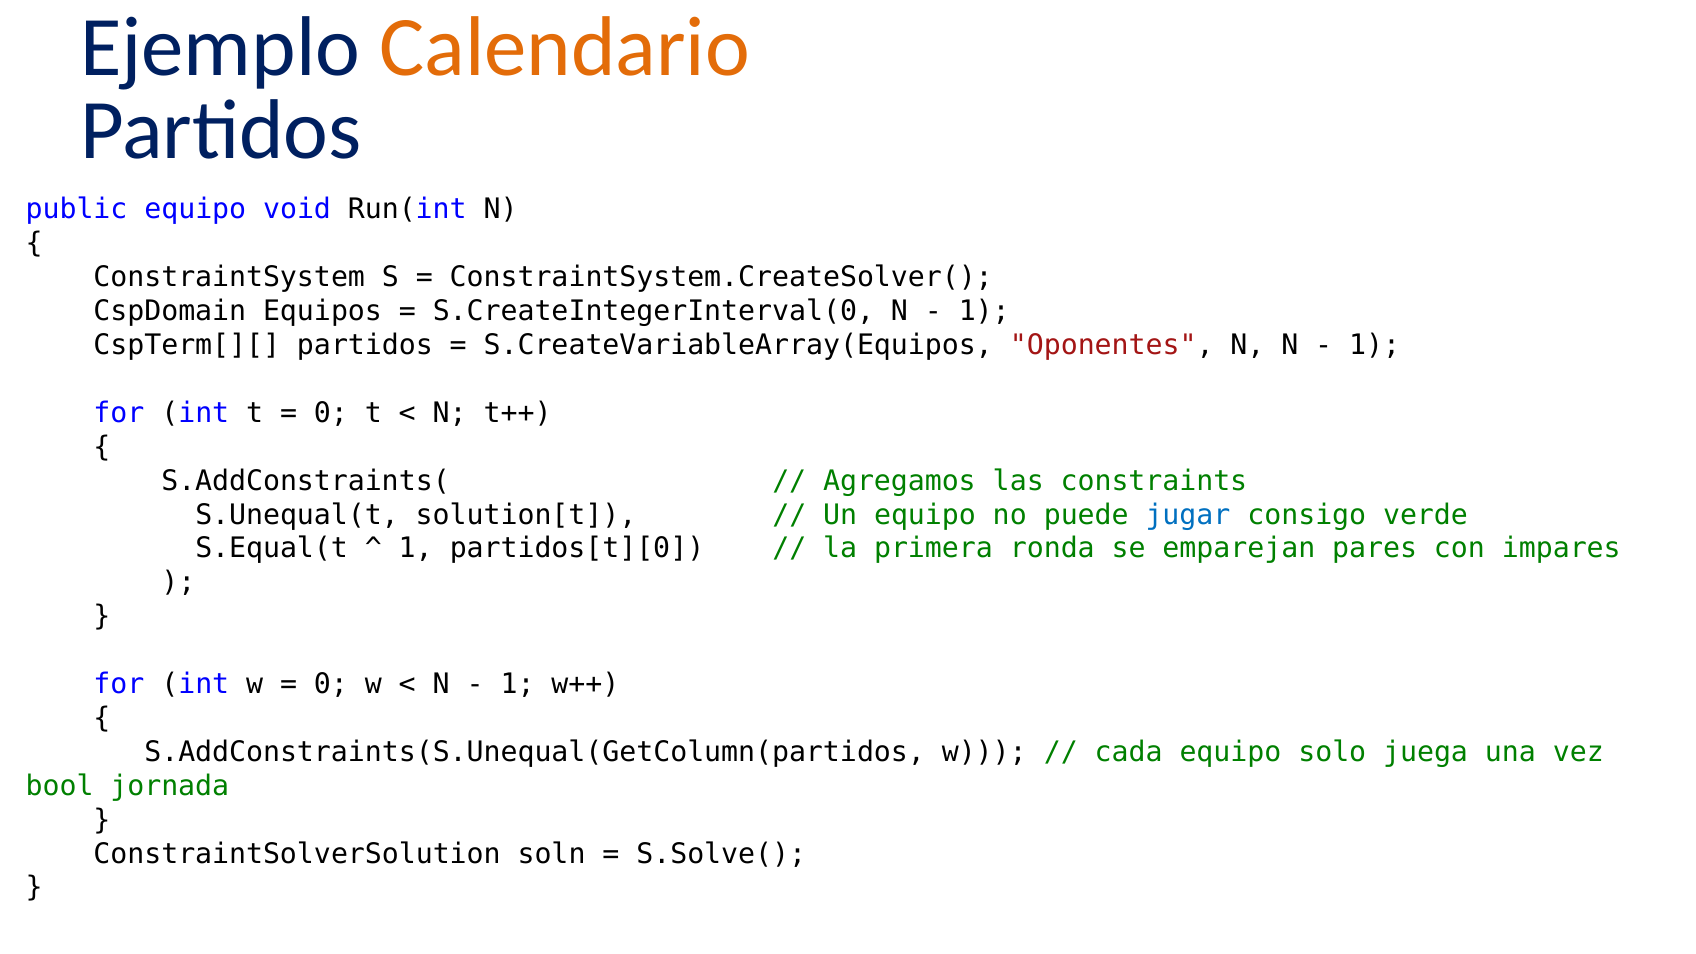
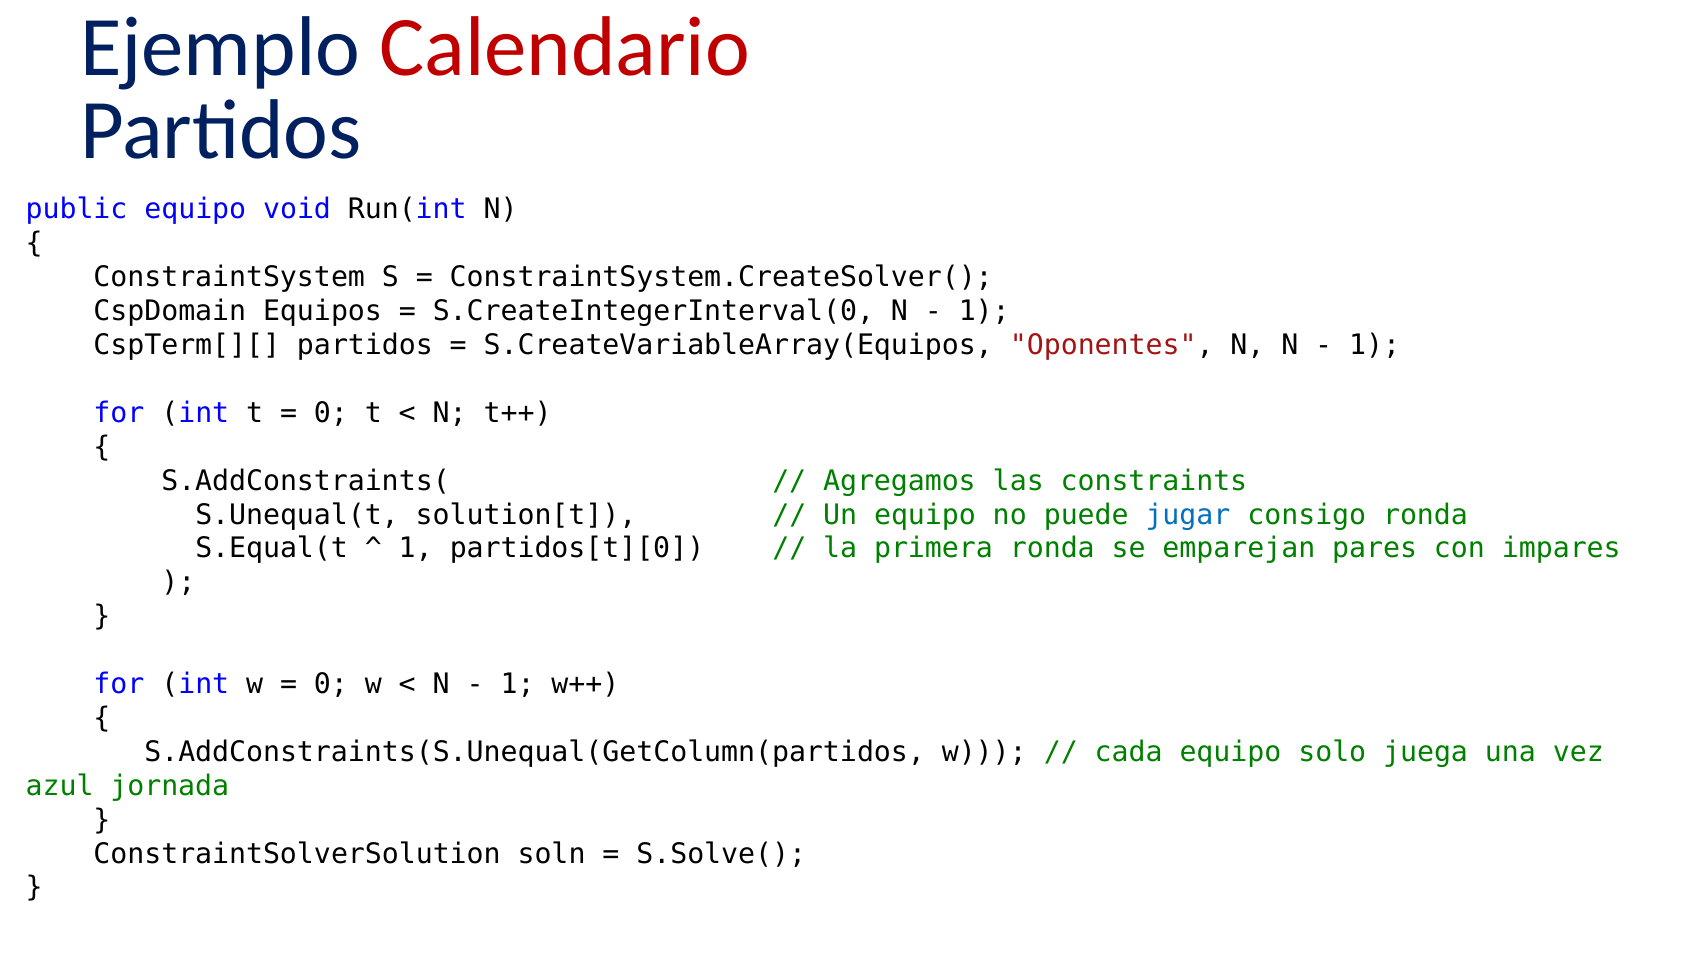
Calendario colour: orange -> red (564, 48)
consigo verde: verde -> ronda (1425, 515)
bool: bool -> azul (60, 786)
